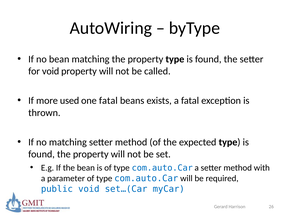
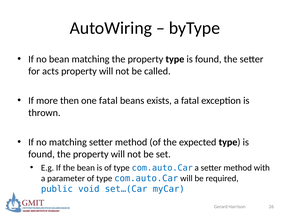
for void: void -> acts (50, 71)
used: used -> then (70, 100)
